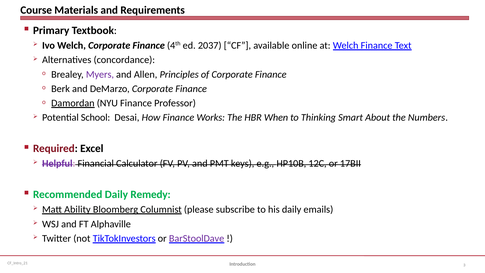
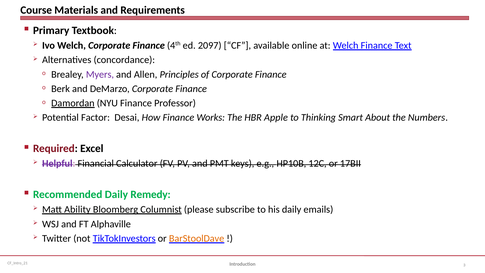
2037: 2037 -> 2097 (210, 45)
School: School -> Factor (95, 118)
When: When -> Apple (276, 118)
BarStoolDave colour: purple -> orange (197, 238)
